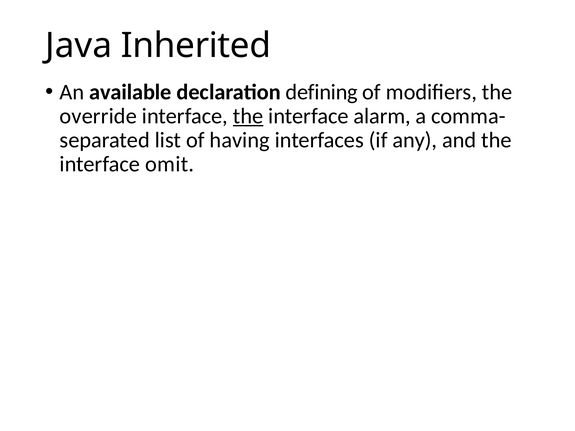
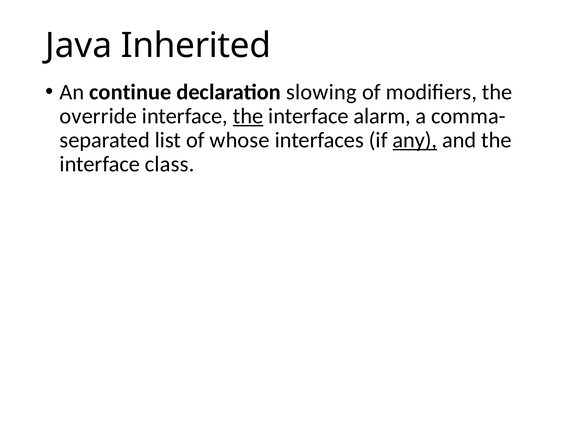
available: available -> continue (130, 92)
defining: defining -> slowing (321, 92)
having: having -> whose (240, 140)
any underline: none -> present (415, 140)
omit: omit -> class (170, 164)
